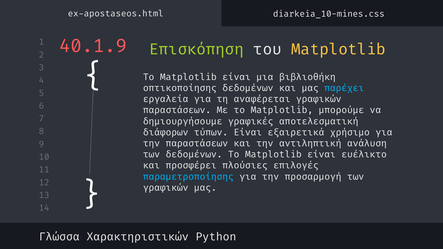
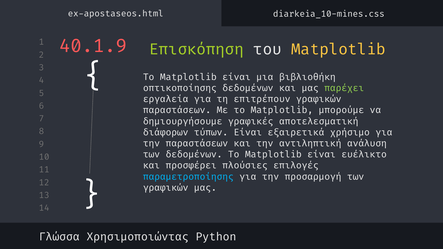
παρέχει colour: light blue -> light green (344, 88)
αναφέρεται: αναφέρεται -> επιτρέπουν (262, 99)
Χαρακτηριστικών: Χαρακτηριστικών -> Χρησιμοποιώντας (138, 237)
